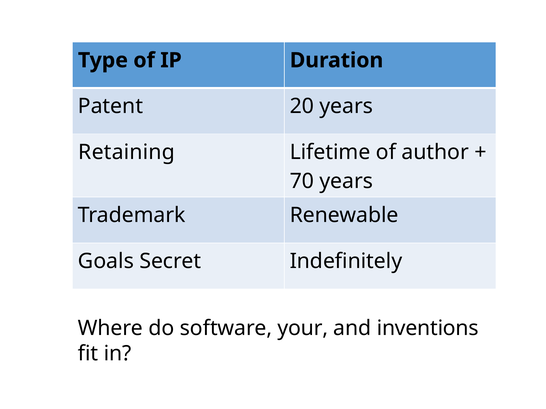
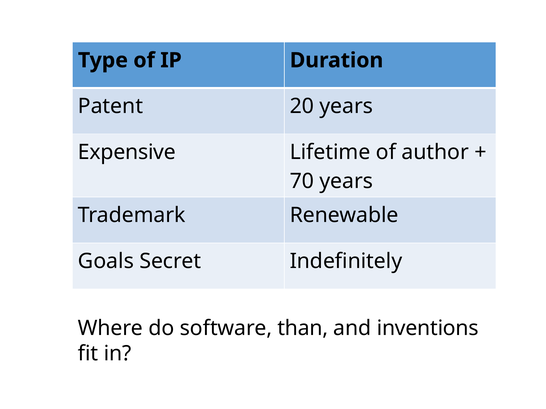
Retaining: Retaining -> Expensive (127, 152)
your: your -> than (303, 329)
